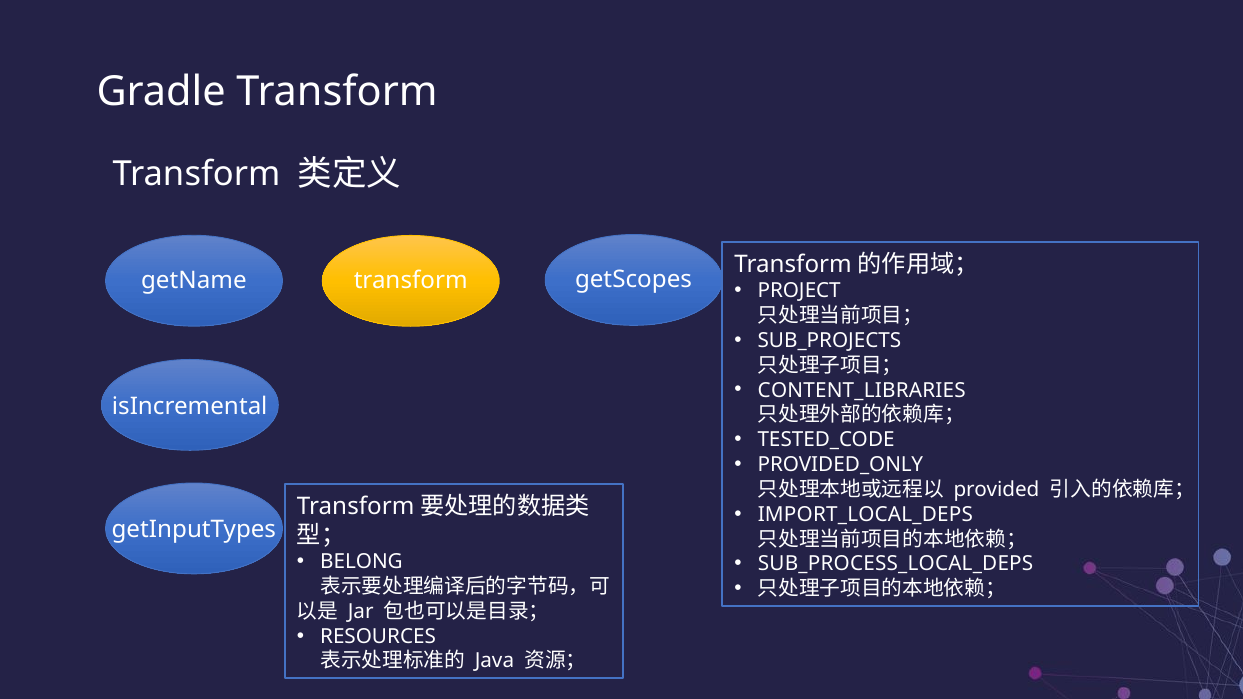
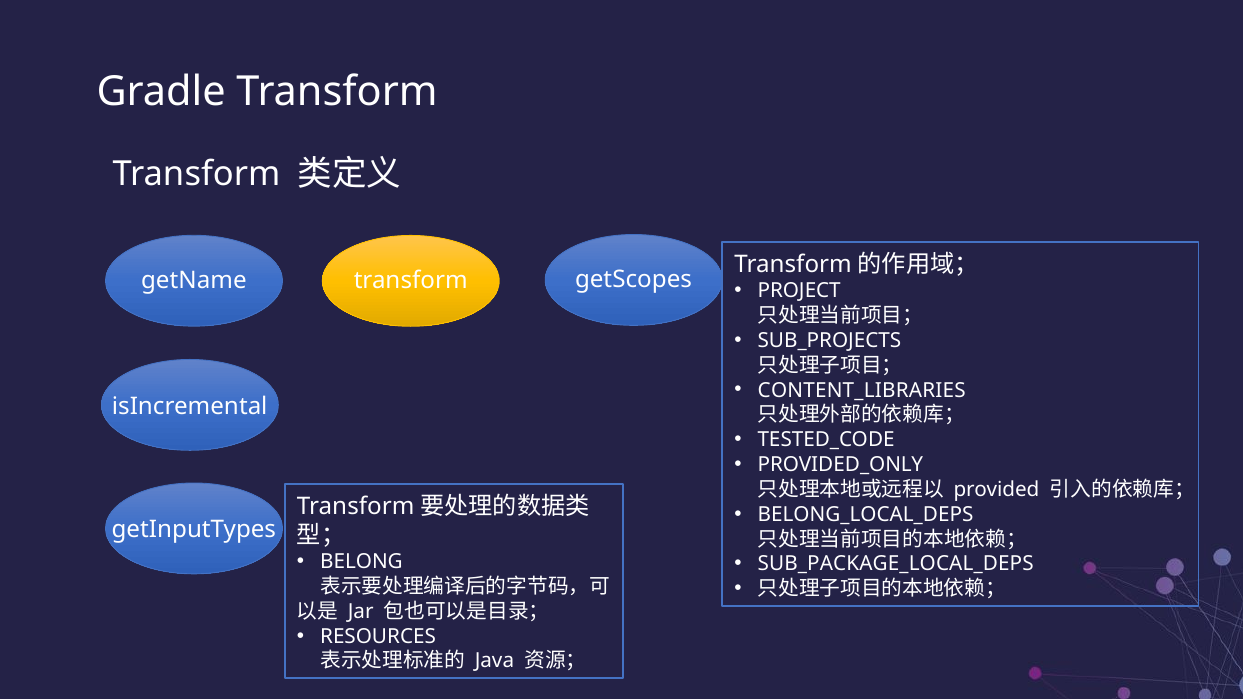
IMPORT_LOCAL_DEPS: IMPORT_LOCAL_DEPS -> BELONG_LOCAL_DEPS (865, 515)
SUB_PROCESS_LOCAL_DEPS: SUB_PROCESS_LOCAL_DEPS -> SUB_PACKAGE_LOCAL_DEPS (896, 564)
